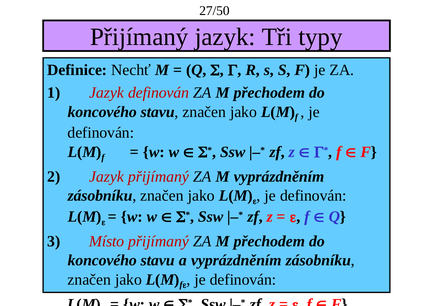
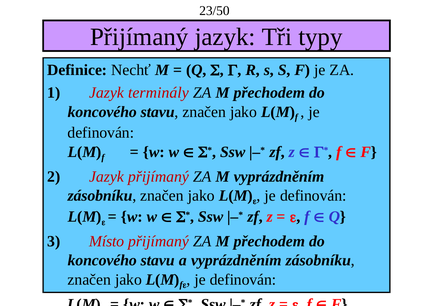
27/50: 27/50 -> 23/50 (214, 11)
Jazyk definován: definován -> terminály (158, 93)
